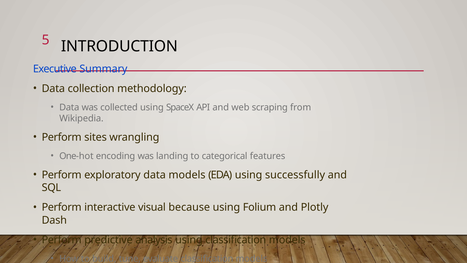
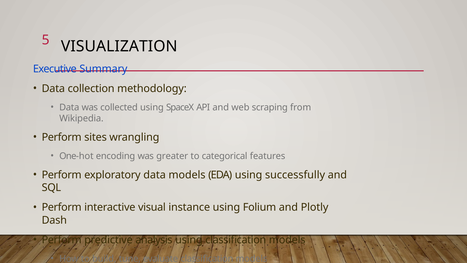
INTRODUCTION: INTRODUCTION -> VISUALIZATION (119, 46)
landing: landing -> greater (172, 156)
because: because -> instance (189, 207)
